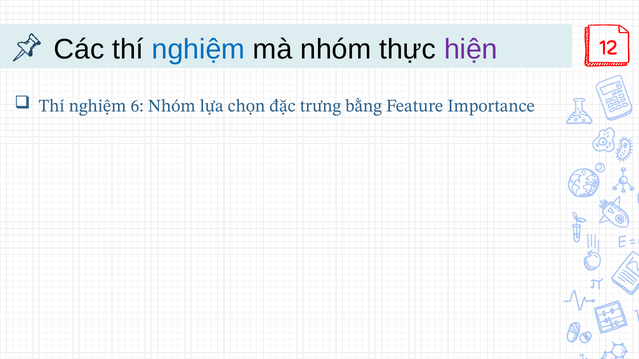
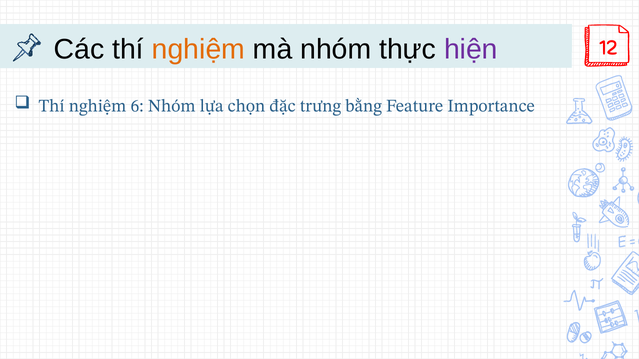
nghiệm colour: blue -> orange (198, 49)
